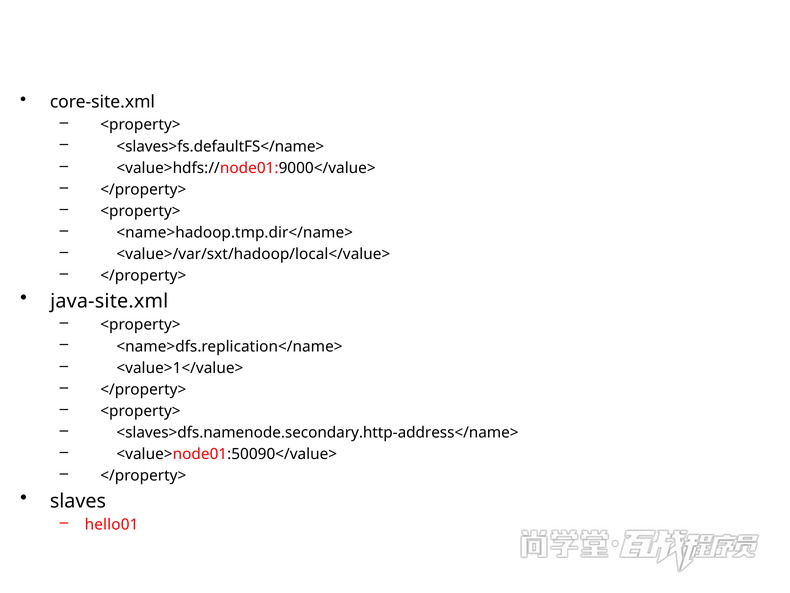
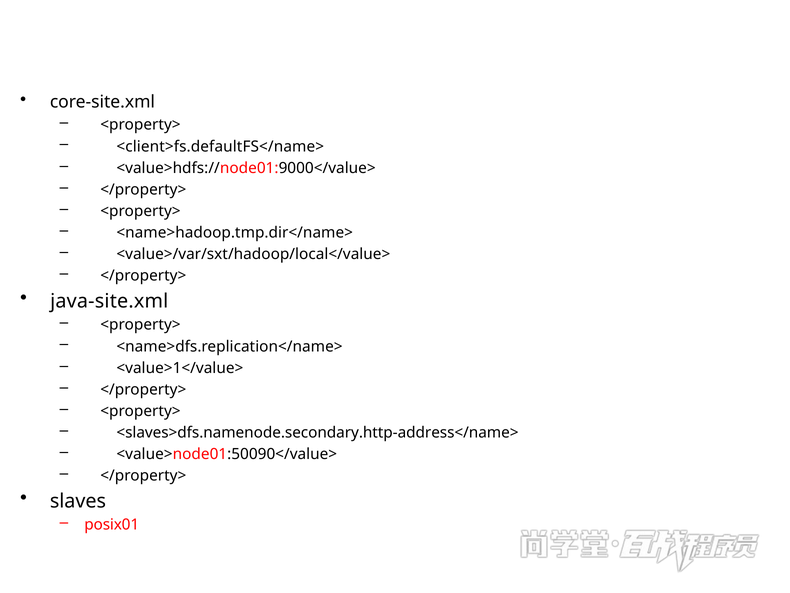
<slaves>fs.defaultFS</name>: <slaves>fs.defaultFS</name> -> <client>fs.defaultFS</name> (220, 146)
hello01: hello01 -> posix01 (112, 524)
